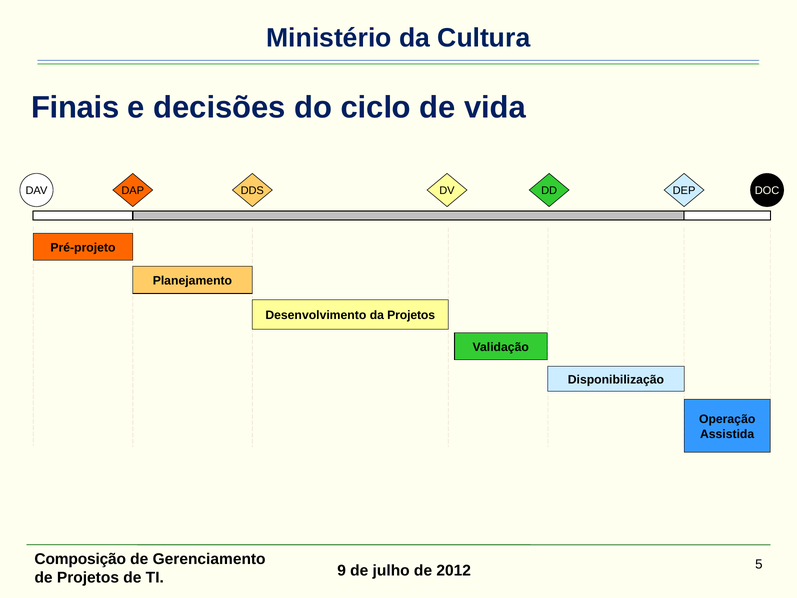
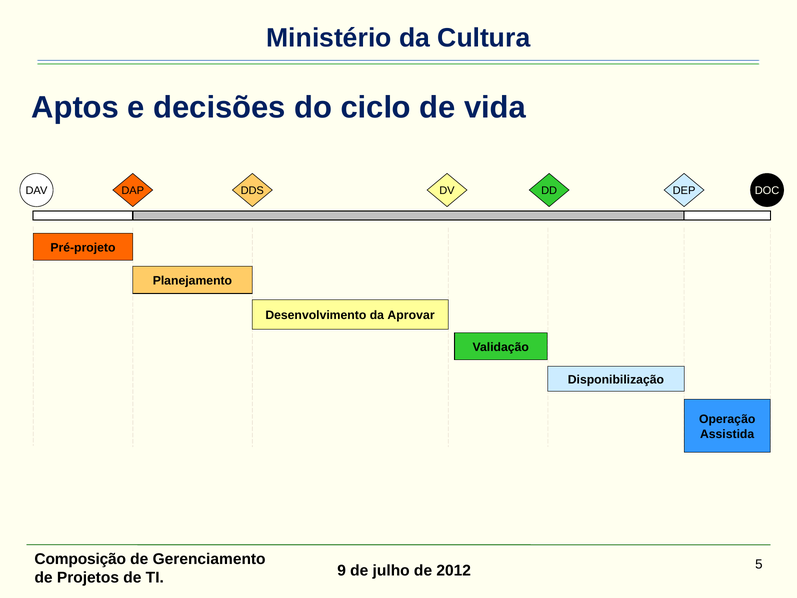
Finais: Finais -> Aptos (75, 108)
da Projetos: Projetos -> Aprovar (411, 315)
